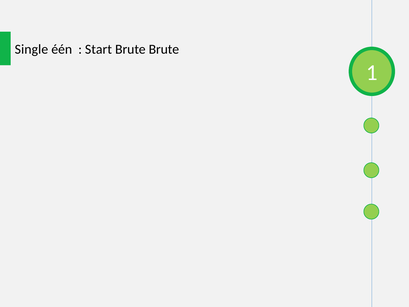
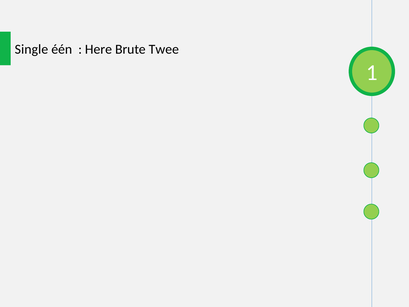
Start: Start -> Here (98, 49)
Brute Brute: Brute -> Twee (164, 49)
